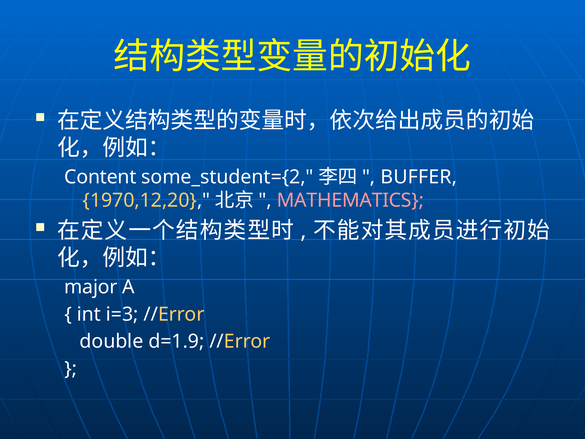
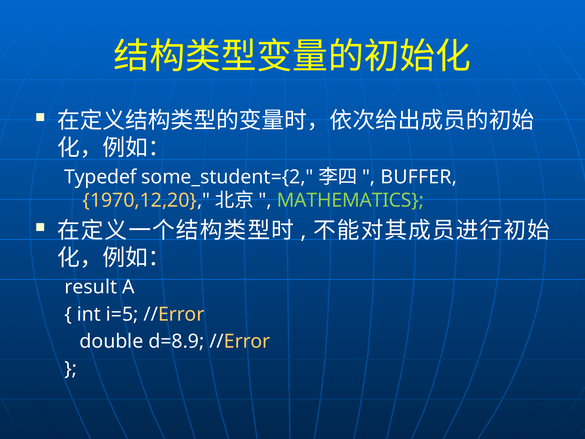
Content: Content -> Typedef (100, 177)
MATHEMATICS colour: pink -> light green (350, 200)
major: major -> result (91, 287)
i=3: i=3 -> i=5 (122, 314)
d=1.9: d=1.9 -> d=8.9 (176, 341)
